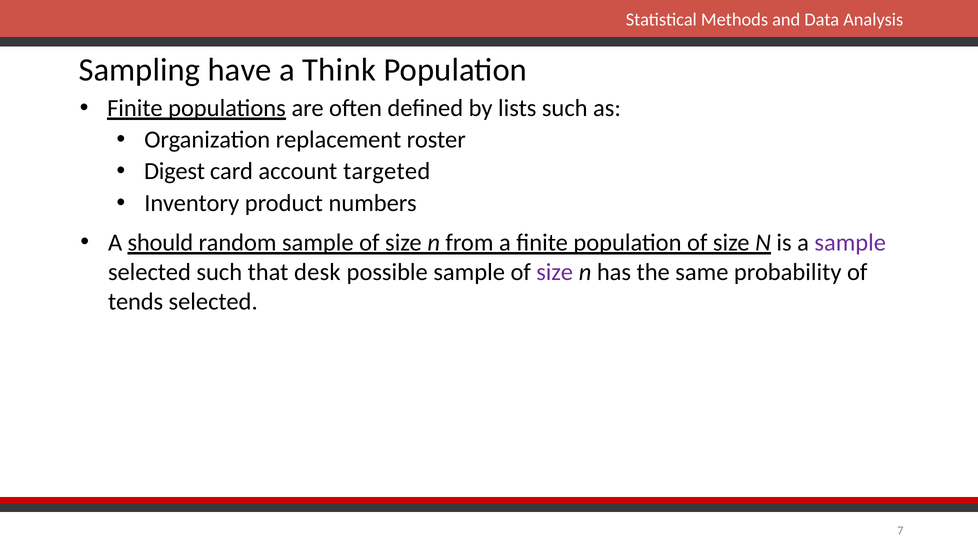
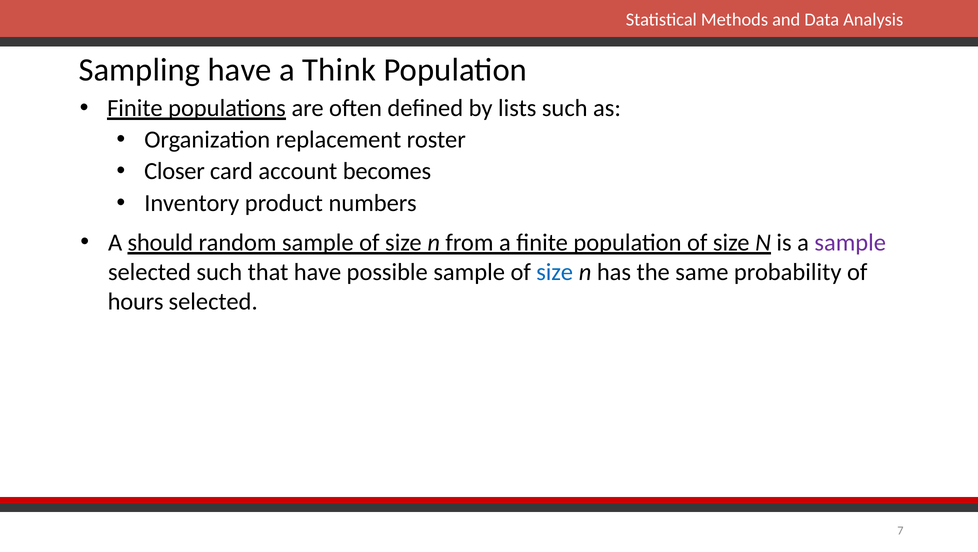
Digest: Digest -> Closer (174, 171)
targeted: targeted -> becomes (387, 171)
that desk: desk -> have (318, 272)
size colour: purple -> blue (555, 272)
tends: tends -> hours (136, 301)
